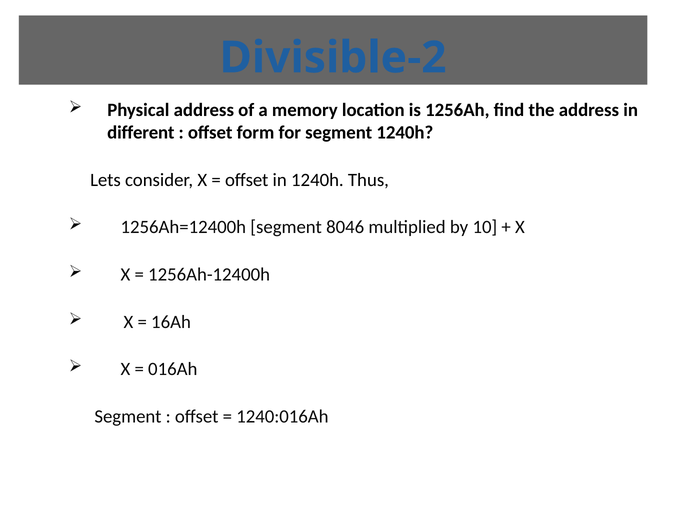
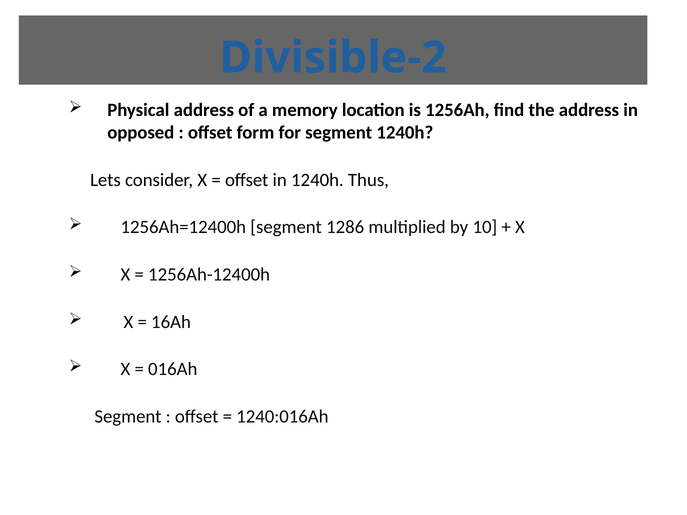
different: different -> opposed (141, 133)
8046: 8046 -> 1286 (345, 227)
